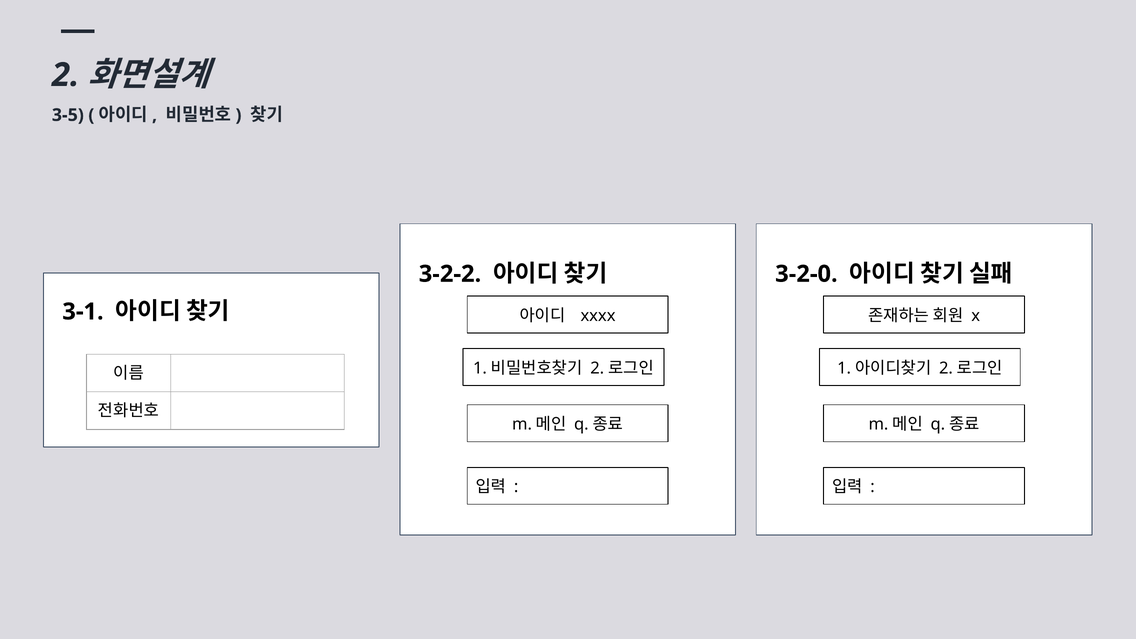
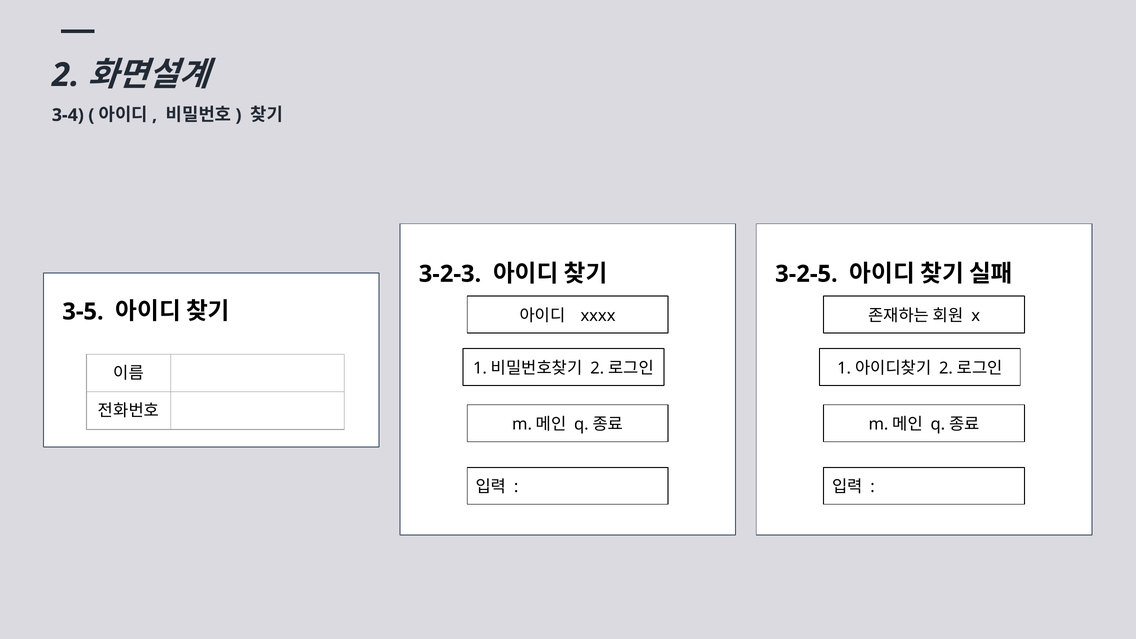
3-5: 3-5 -> 3-4 (68, 115)
3-2-2: 3-2-2 -> 3-2-3 (450, 274)
3-2-0: 3-2-0 -> 3-2-5 (806, 274)
3-1: 3-1 -> 3-5 (83, 312)
